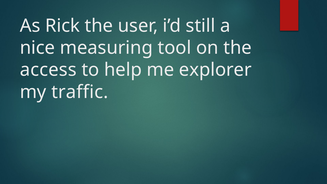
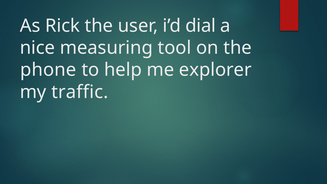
still: still -> dial (201, 26)
access: access -> phone (48, 70)
